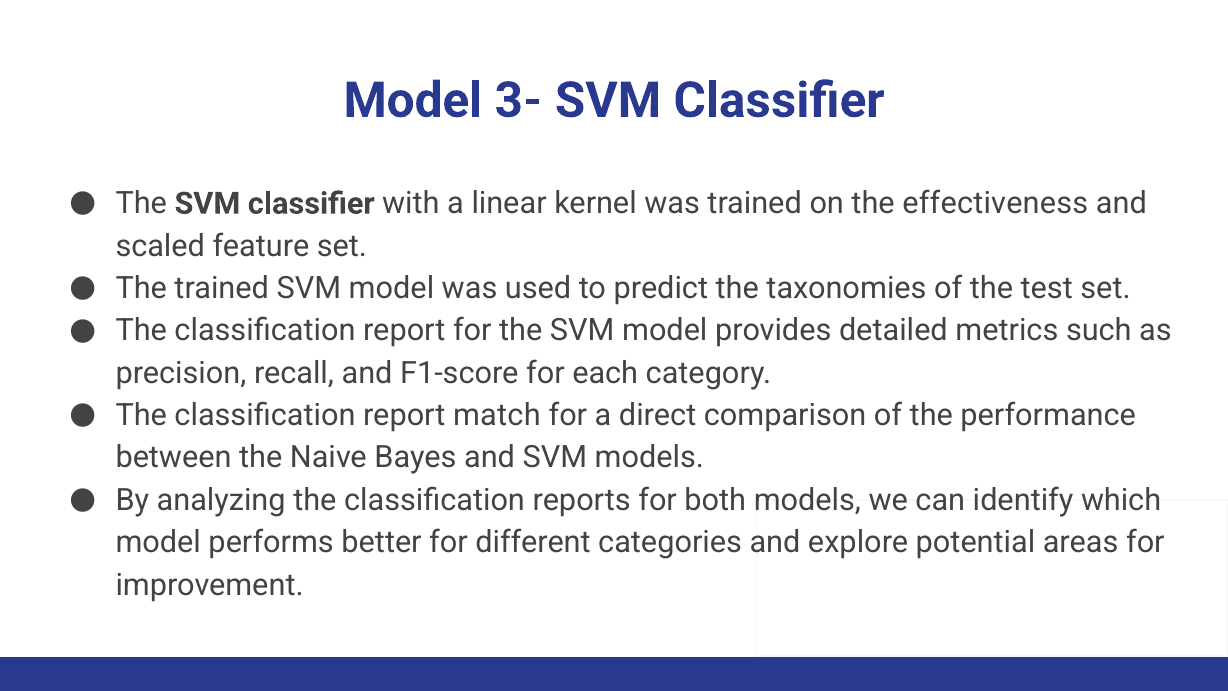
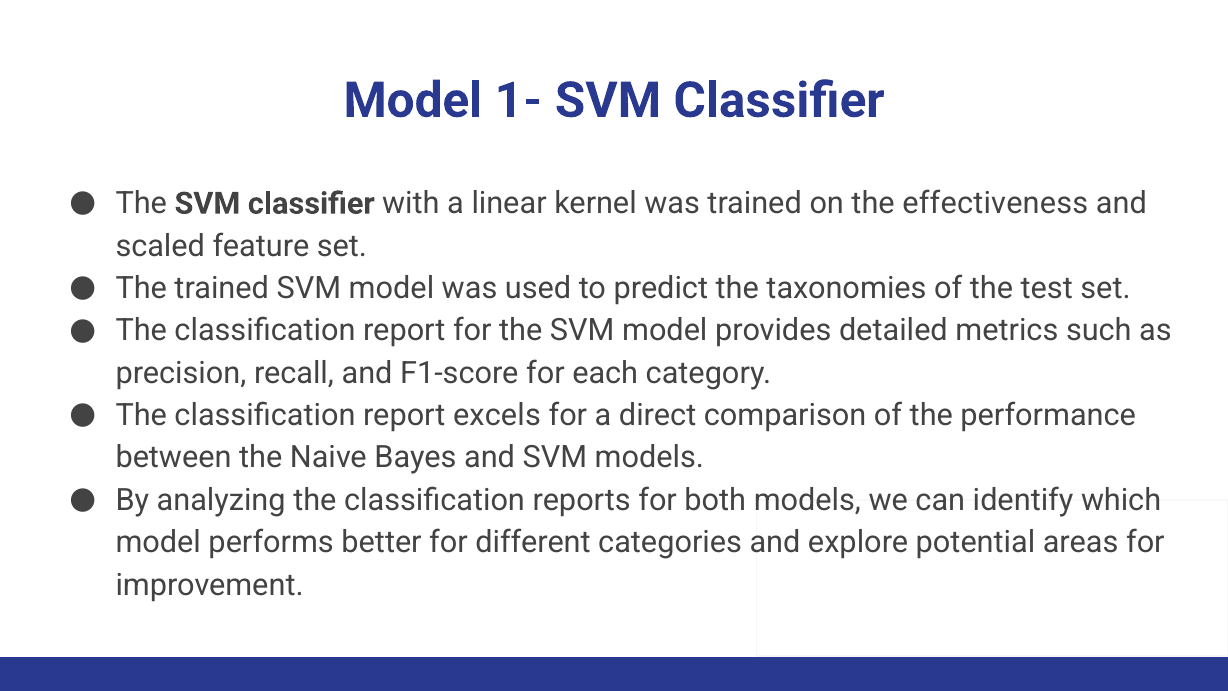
3-: 3- -> 1- (519, 100)
match: match -> excels (497, 415)
